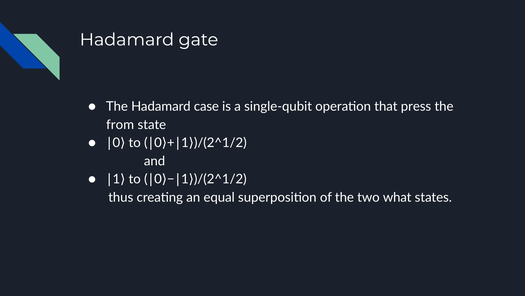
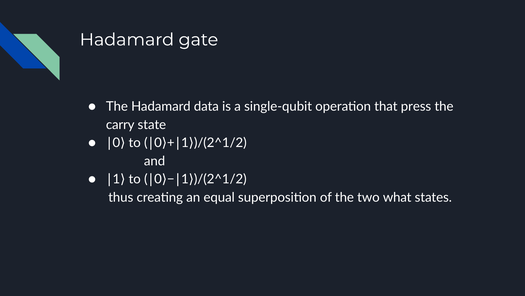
case: case -> data (206, 106)
from: from -> carry (120, 125)
